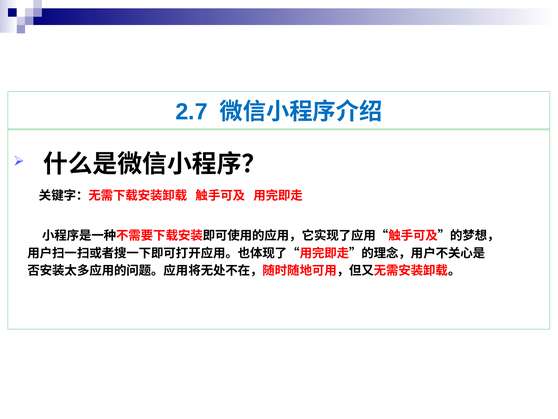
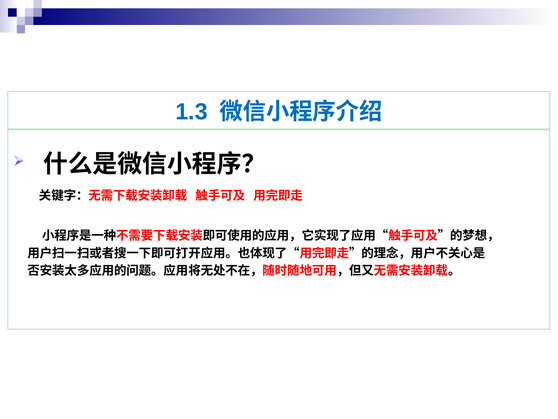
2.7: 2.7 -> 1.3 (192, 112)
